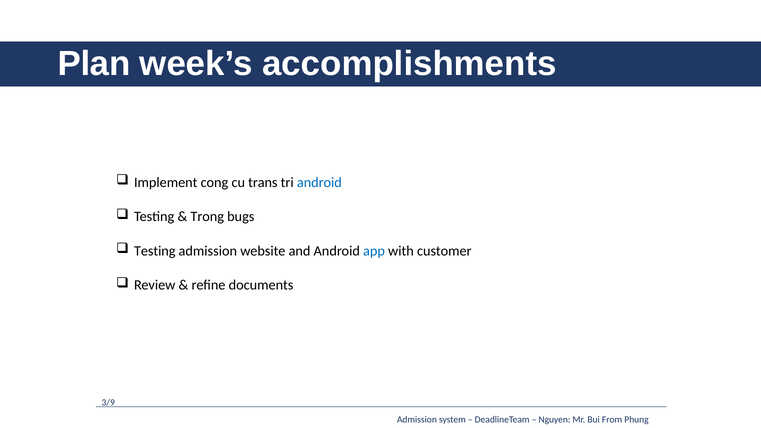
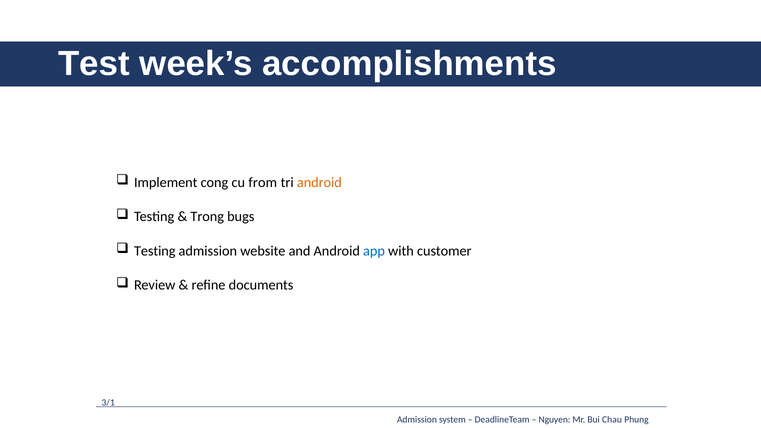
Plan: Plan -> Test (94, 64)
trans: trans -> from (263, 182)
android colour: blue -> orange (319, 182)
3/9: 3/9 -> 3/1 (108, 403)
From: From -> Chau (612, 420)
